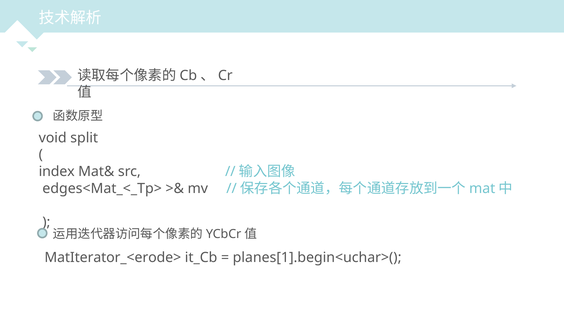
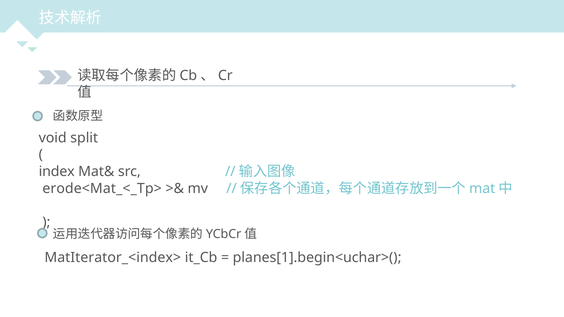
edges<Mat_<_Tp>: edges<Mat_<_Tp> -> erode<Mat_<_Tp> (102, 189)
MatIterator_<erode>: MatIterator_<erode> -> MatIterator_<index> (113, 258)
